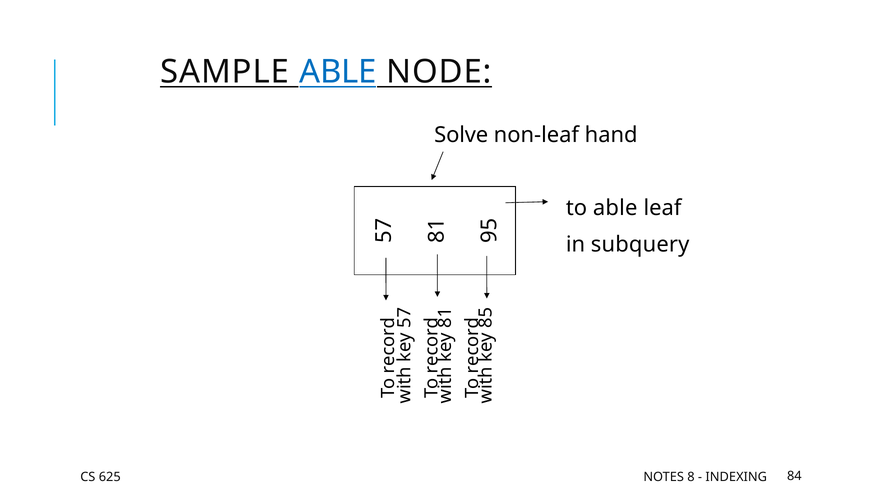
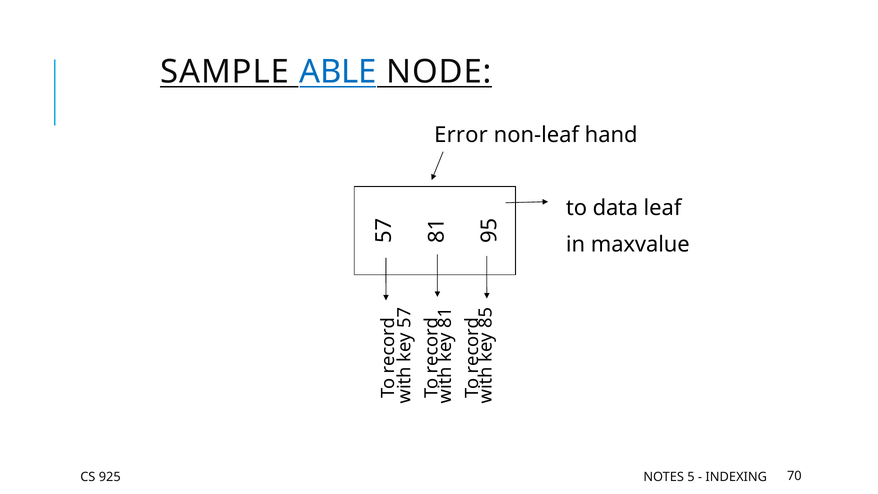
Solve: Solve -> Error (461, 135)
to able: able -> data (615, 208)
subquery: subquery -> maxvalue (640, 244)
625: 625 -> 925 (110, 477)
NOTES 8: 8 -> 5 (691, 477)
84: 84 -> 70 (794, 476)
